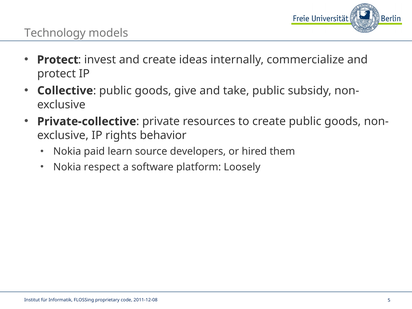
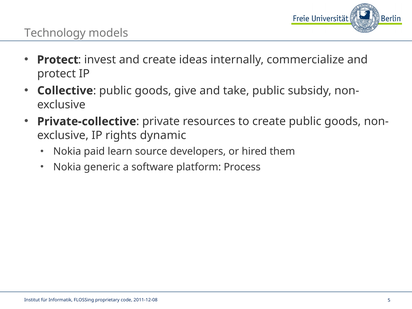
behavior: behavior -> dynamic (163, 135)
respect: respect -> generic (102, 167)
Loosely: Loosely -> Process (242, 167)
